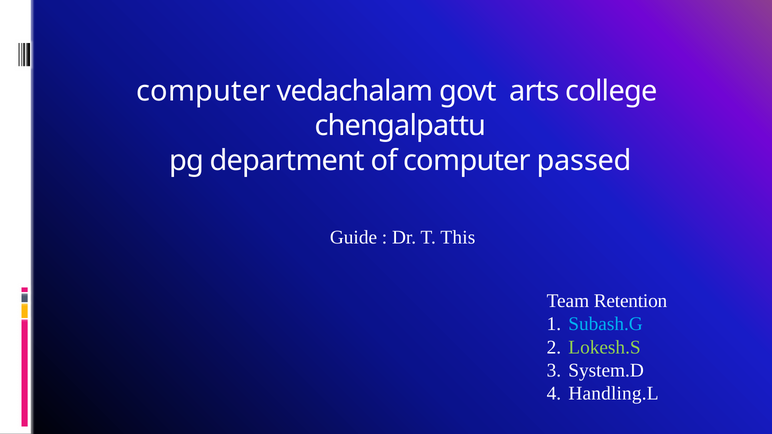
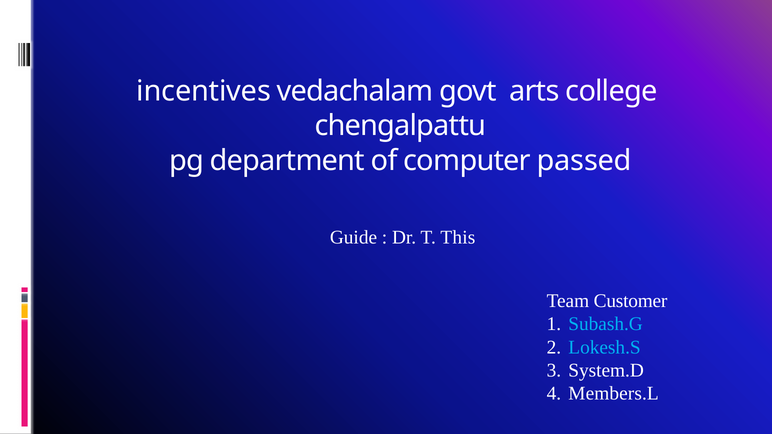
computer: computer -> incentives (204, 91)
Retention: Retention -> Customer (631, 301)
Lokesh.S colour: light green -> light blue (605, 347)
Handling.L: Handling.L -> Members.L (614, 394)
